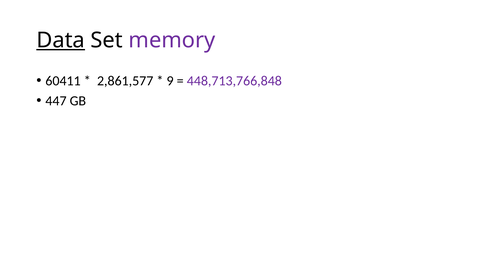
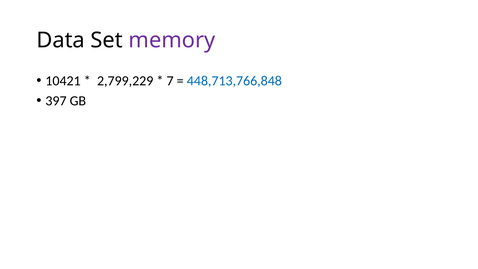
Data underline: present -> none (61, 40)
60411: 60411 -> 10421 (63, 81)
2,861,577: 2,861,577 -> 2,799,229 (125, 81)
9: 9 -> 7 (170, 81)
448,713,766,848 colour: purple -> blue (234, 81)
447: 447 -> 397 (56, 101)
